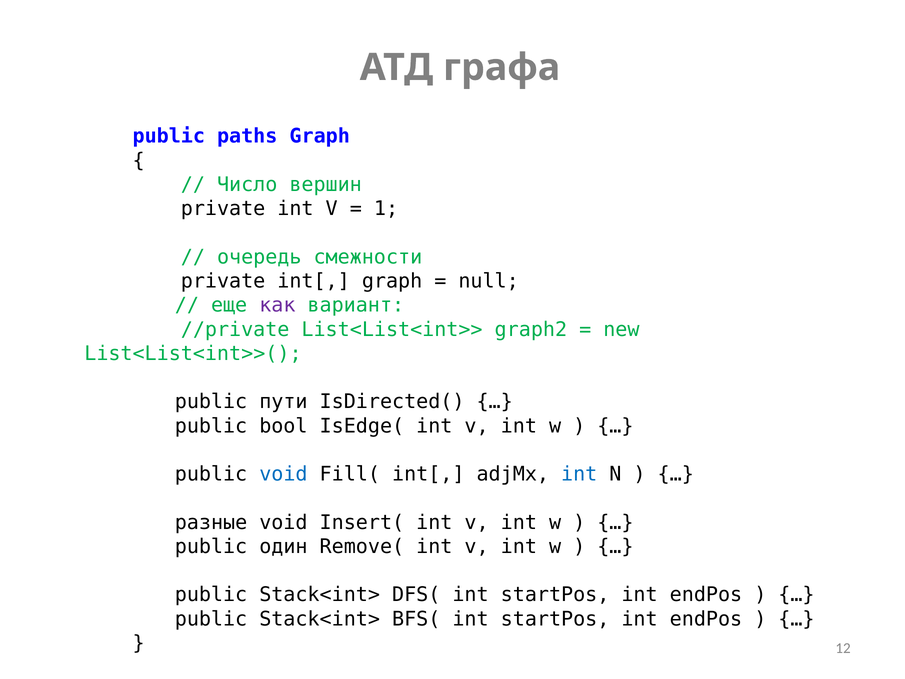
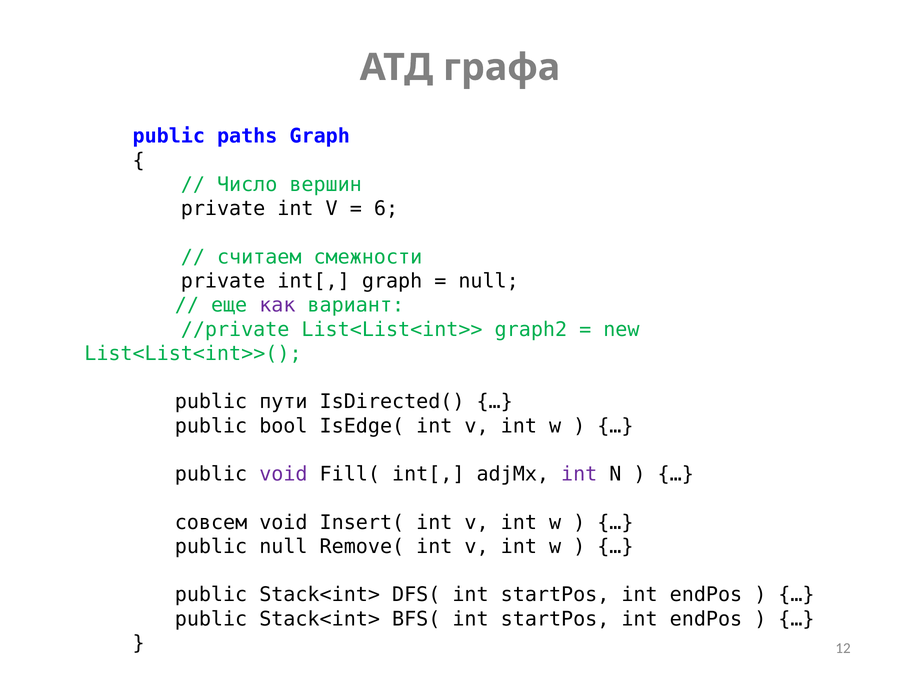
1: 1 -> 6 (386, 209)
очередь: очередь -> считаем (259, 257)
void colour: blue -> purple (283, 474)
int colour: blue -> purple (579, 474)
разные: разные -> совсем (211, 522)
public один: один -> null (283, 546)
